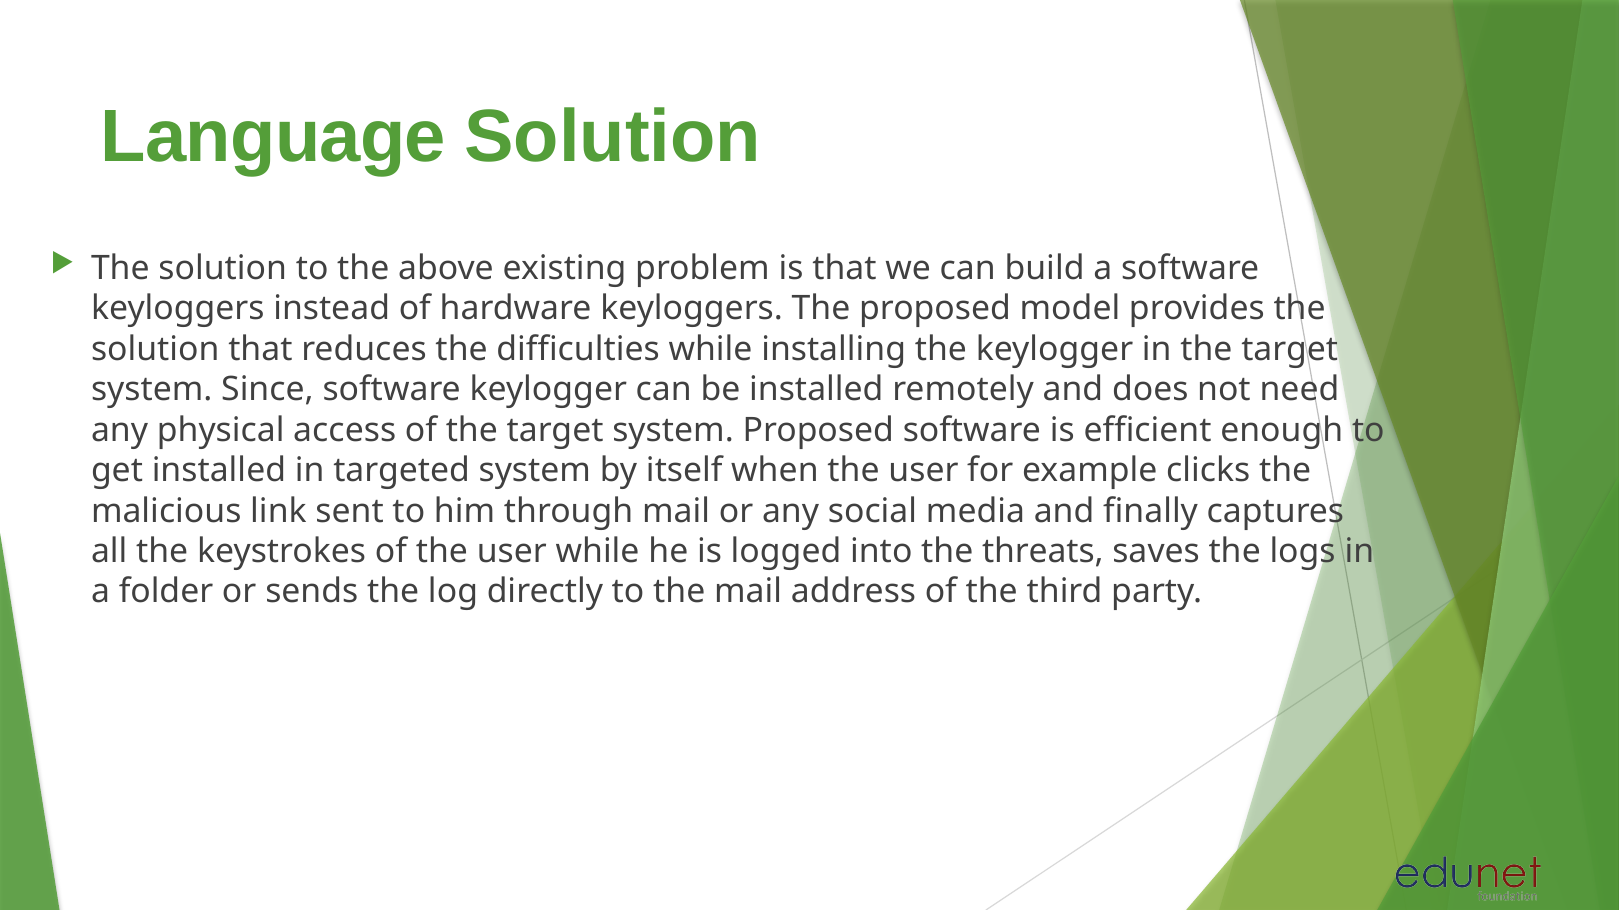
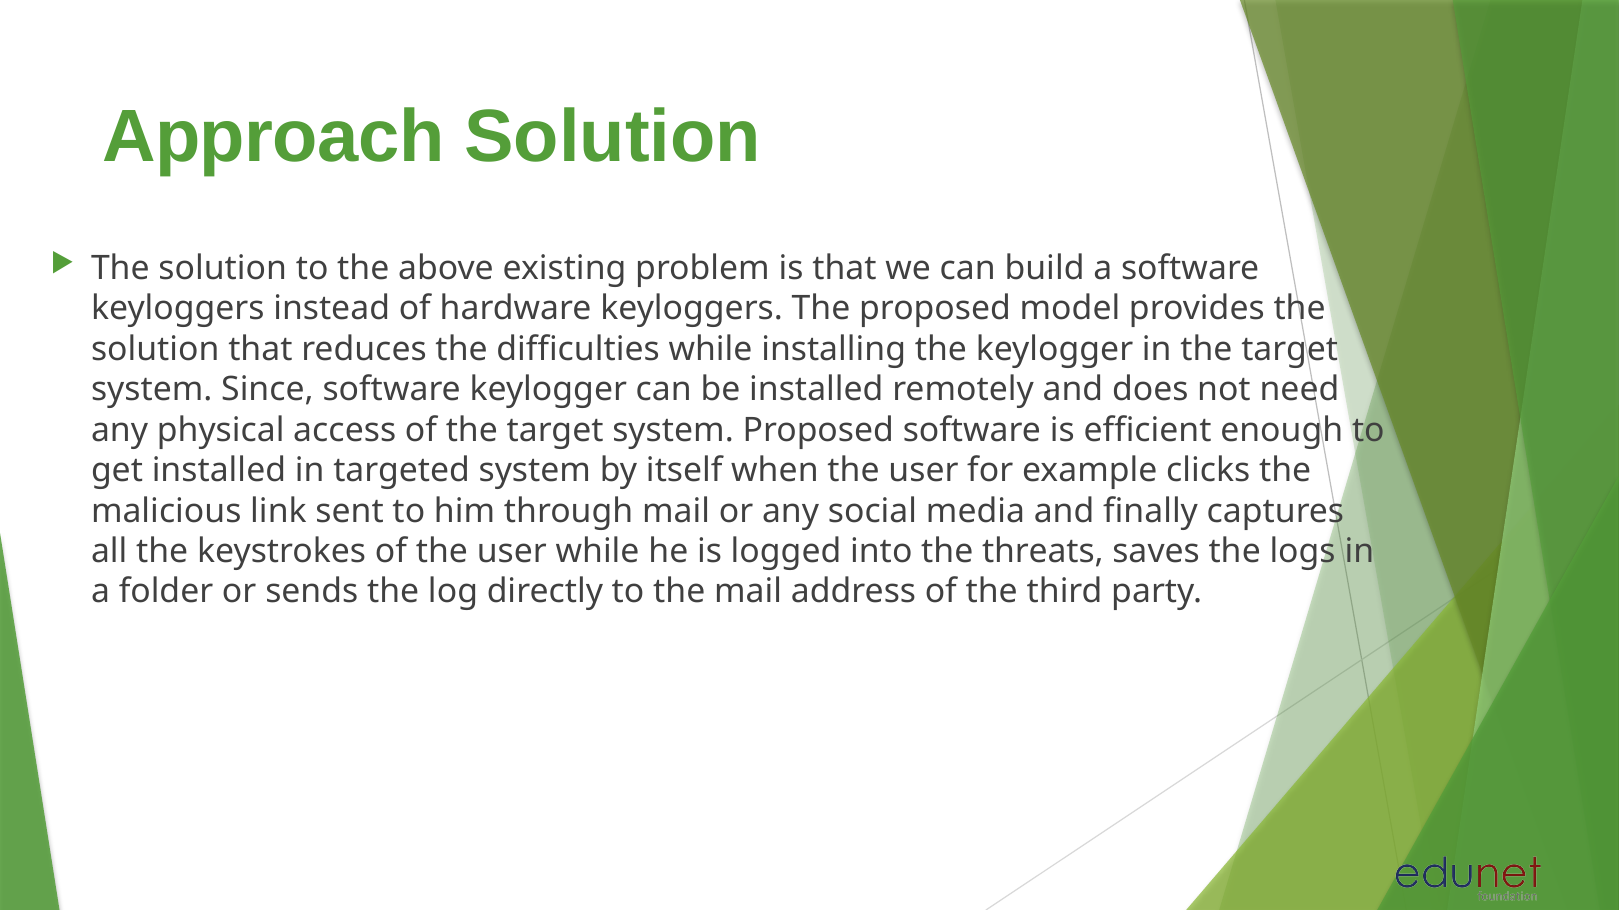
Language: Language -> Approach (273, 137)
